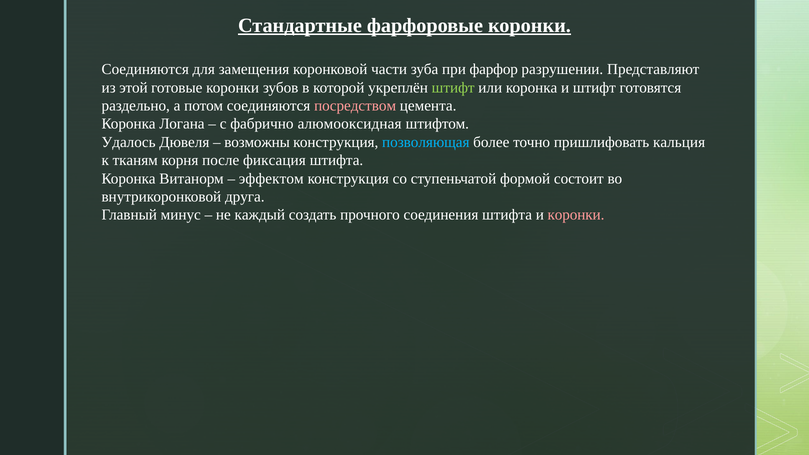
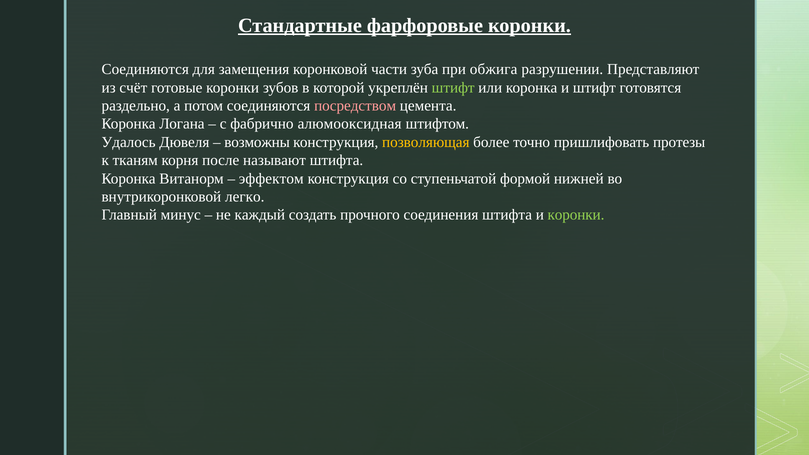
фарфор: фарфор -> обжига (494, 69)
этой: этой -> счёт (133, 88)
позволяющая colour: light blue -> yellow (426, 142)
кальция: кальция -> протезы (679, 142)
фиксация: фиксация -> называют (274, 160)
состоит: состоит -> нижней (579, 179)
друга: друга -> легко (245, 197)
коронки colour: pink -> light green (576, 215)
